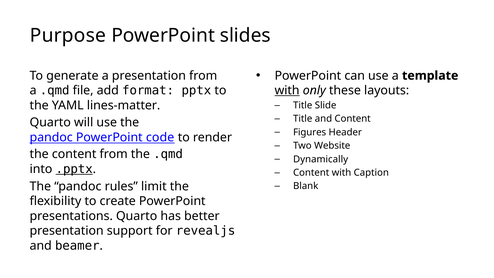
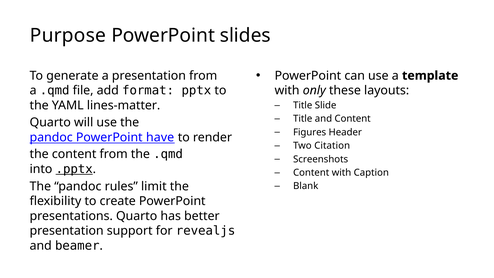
with underline: present -> none (287, 90)
code: code -> have (160, 137)
Website: Website -> Citation (332, 146)
Dynamically: Dynamically -> Screenshots (321, 159)
